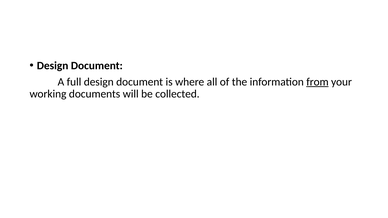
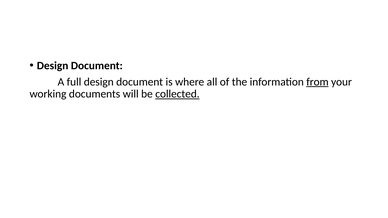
collected underline: none -> present (177, 94)
